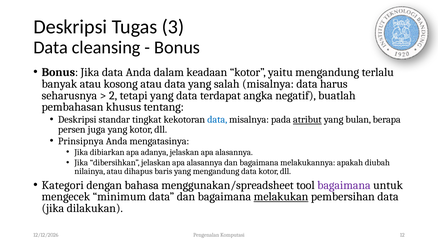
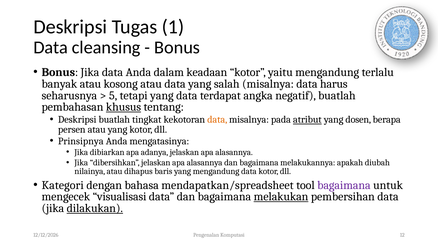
3: 3 -> 1 (173, 27)
2: 2 -> 5 (113, 96)
khusus underline: none -> present (124, 107)
Deskripsi standar: standar -> buatlah (114, 120)
data colour: blue -> orange (217, 120)
bulan: bulan -> dosen (358, 120)
persen juga: juga -> atau (97, 130)
menggunakan/spreadsheet: menggunakan/spreadsheet -> mendapatkan/spreadsheet (227, 185)
minimum: minimum -> visualisasi (120, 197)
dilakukan underline: none -> present (95, 208)
